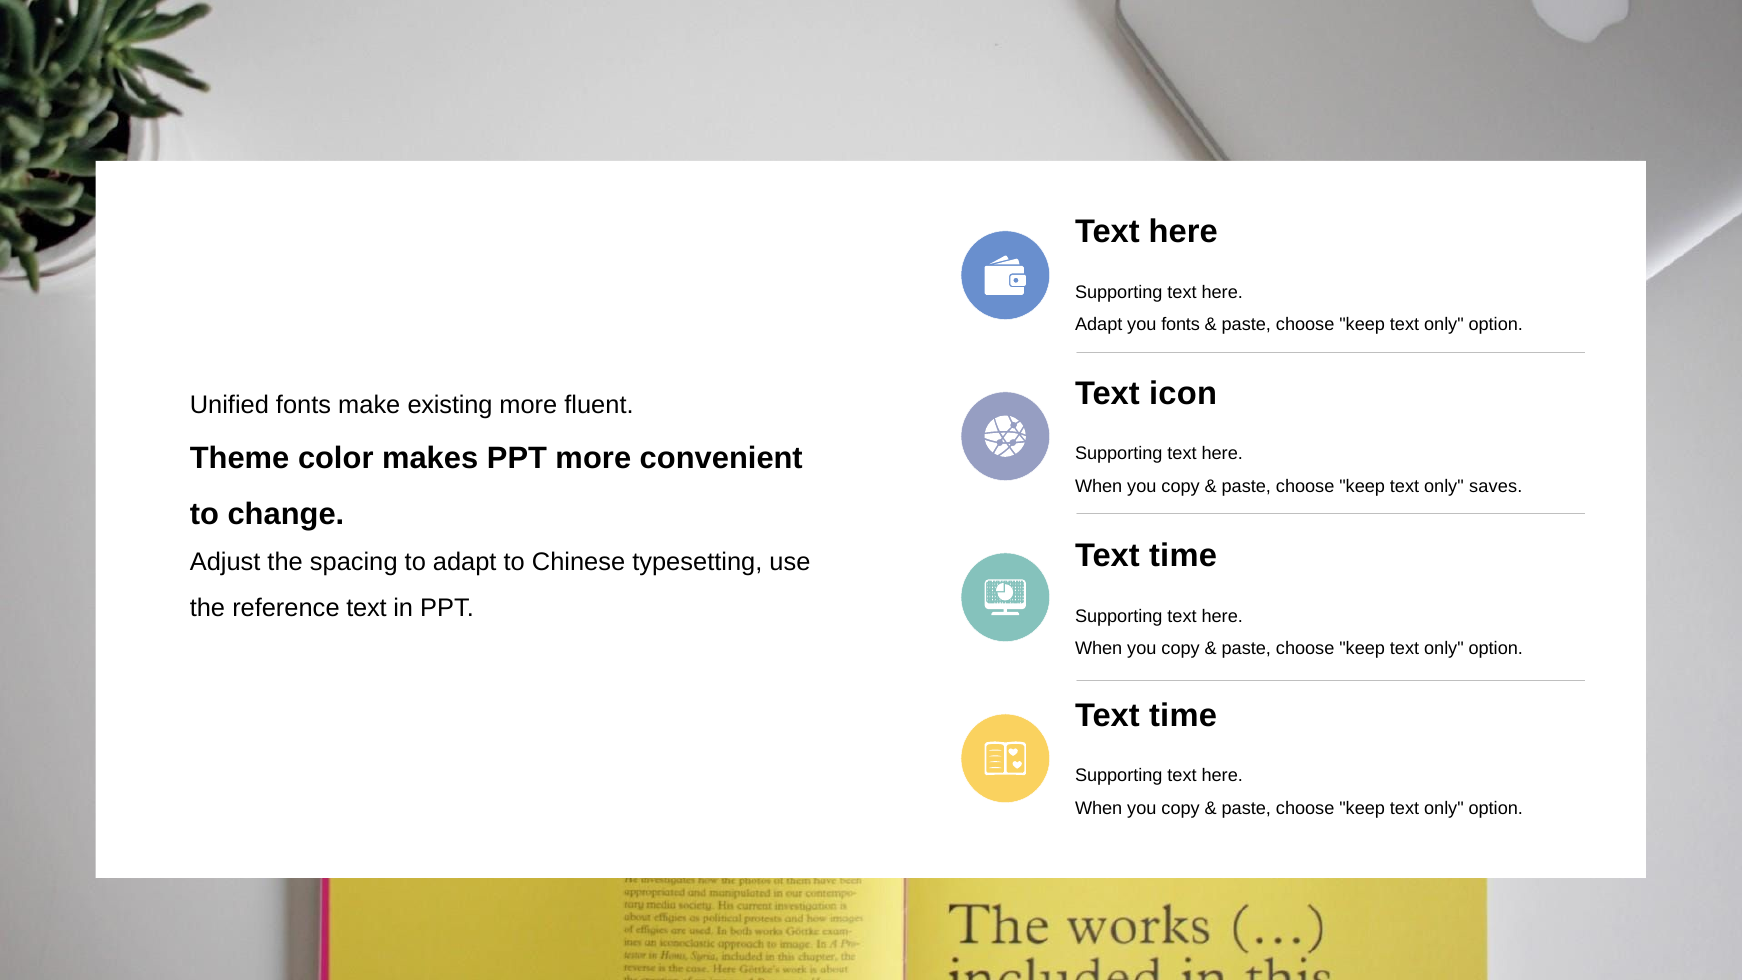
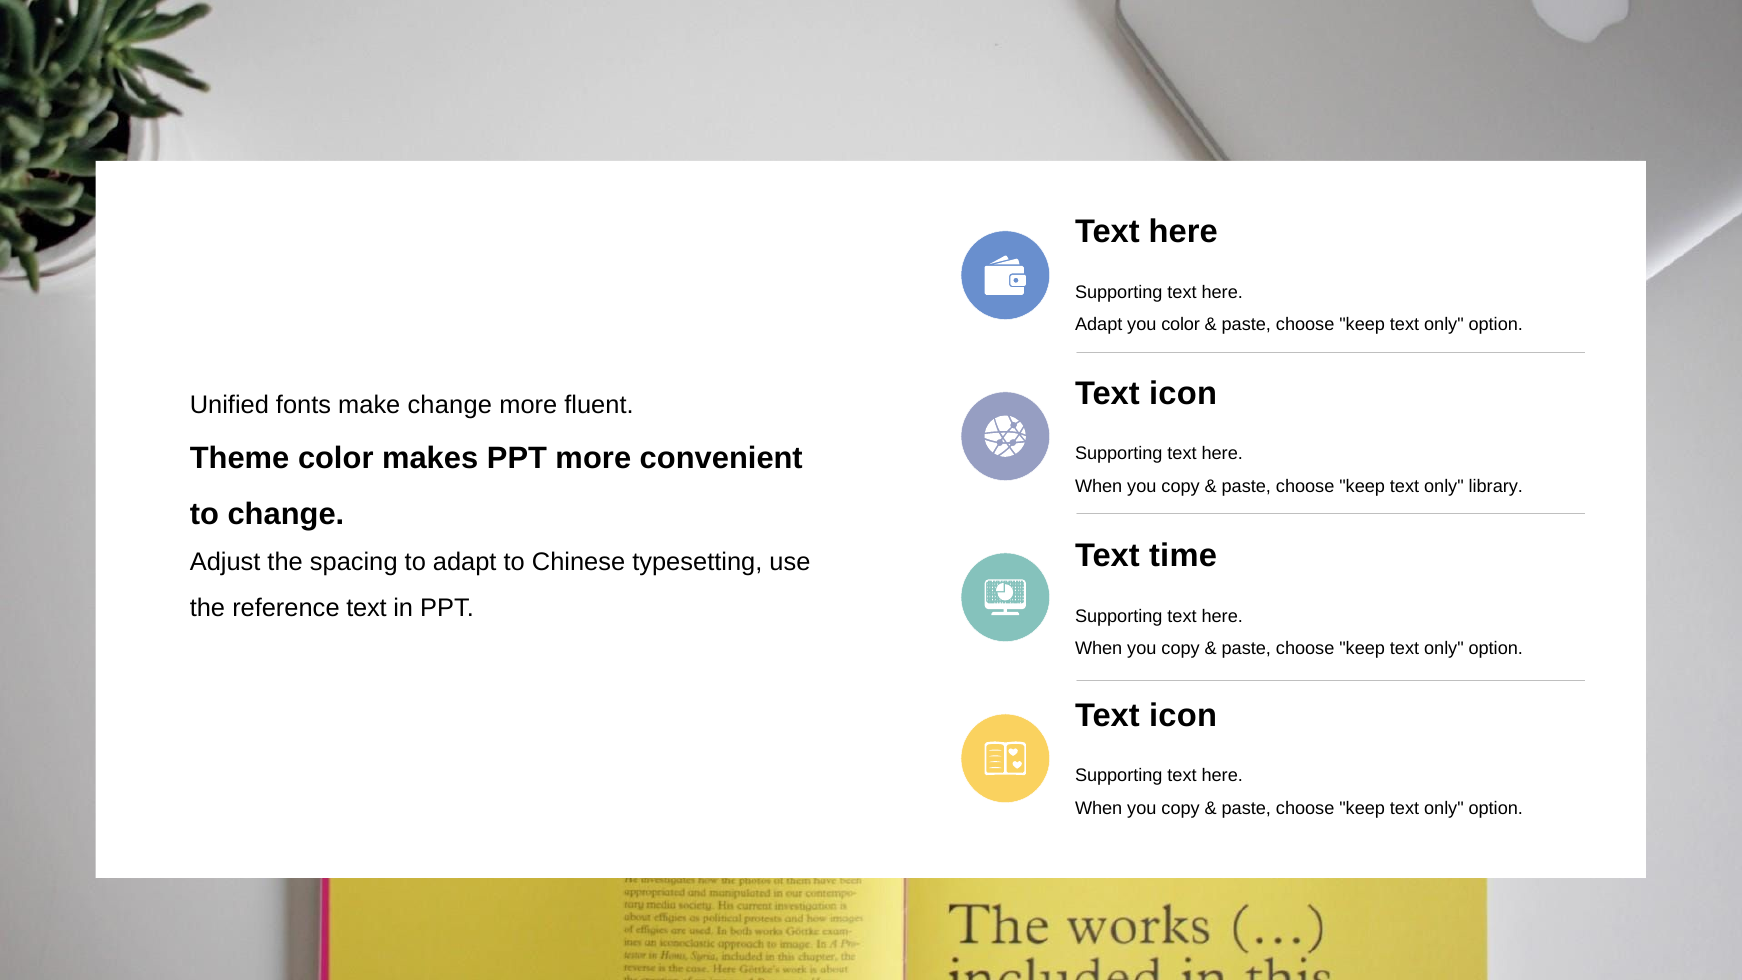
you fonts: fonts -> color (1181, 325)
make existing: existing -> change (450, 405)
saves: saves -> library (1496, 486)
time: time -> icon (1183, 715)
